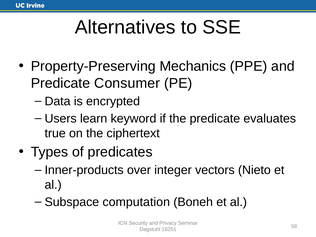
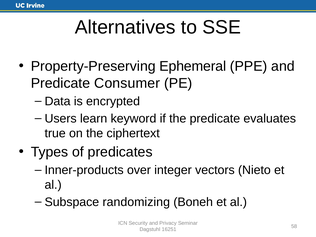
Mechanics: Mechanics -> Ephemeral (193, 66)
computation: computation -> randomizing (136, 202)
